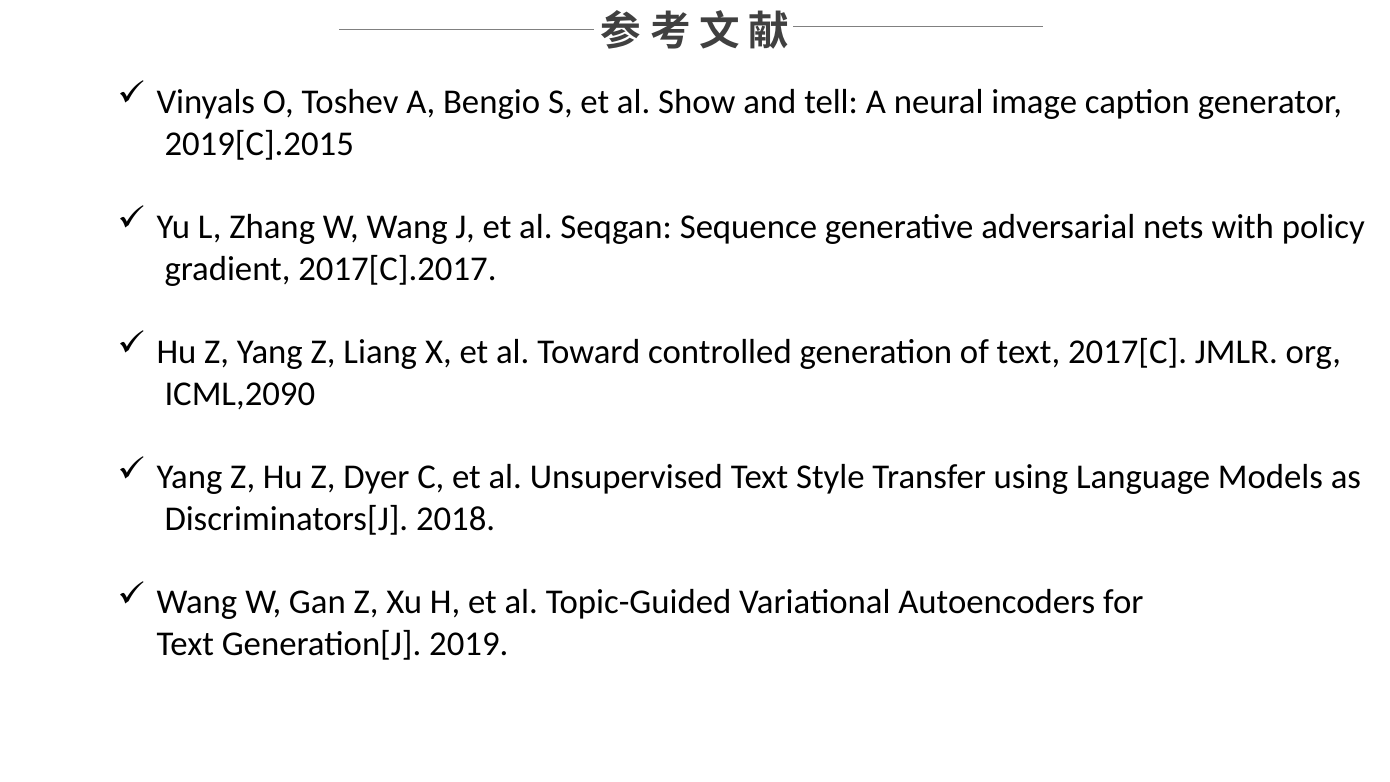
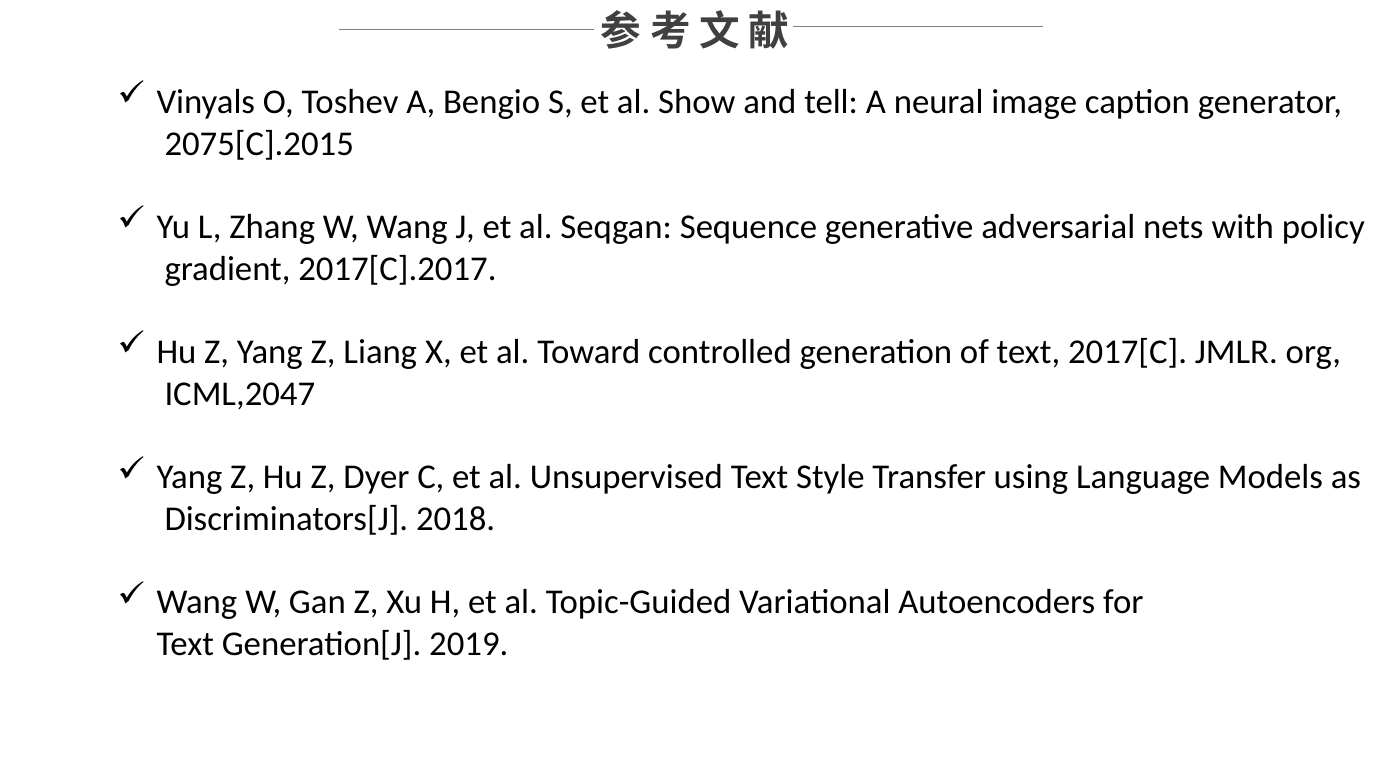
2019[C].2015: 2019[C].2015 -> 2075[C].2015 (259, 144)
ICML,2090: ICML,2090 -> ICML,2047 (240, 394)
